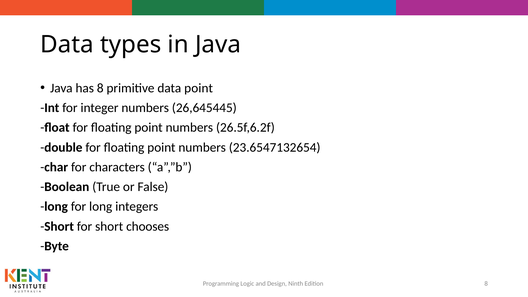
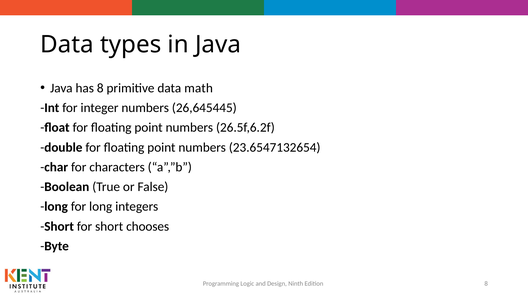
data point: point -> math (199, 88)
